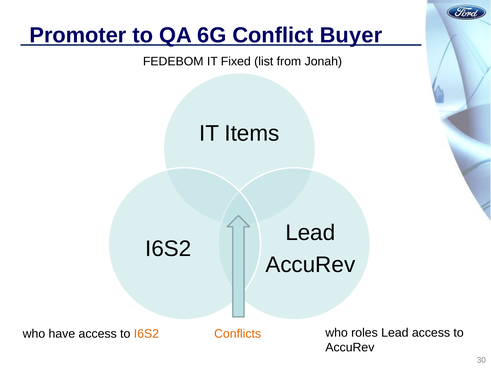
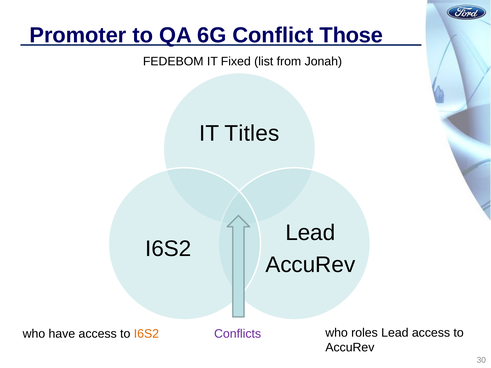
Buyer: Buyer -> Those (351, 35)
Items: Items -> Titles (252, 133)
Conflicts colour: orange -> purple (238, 334)
